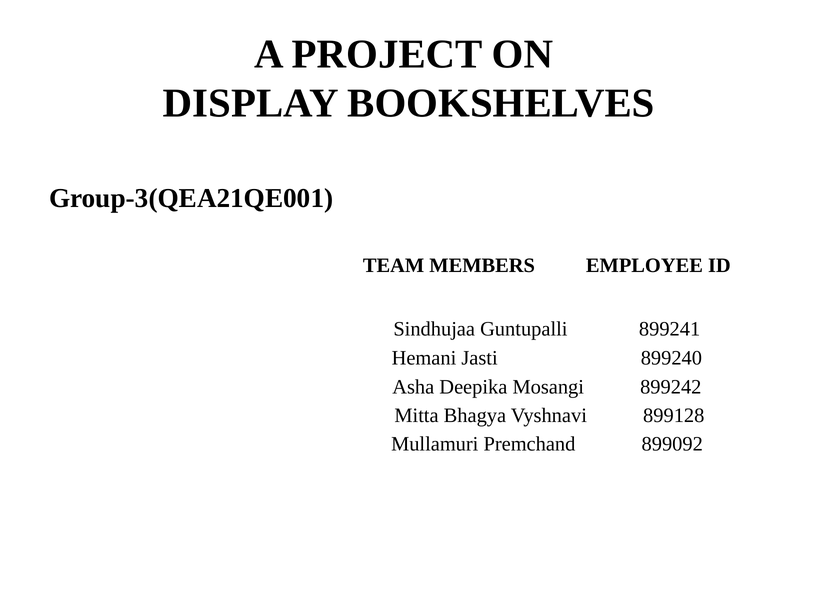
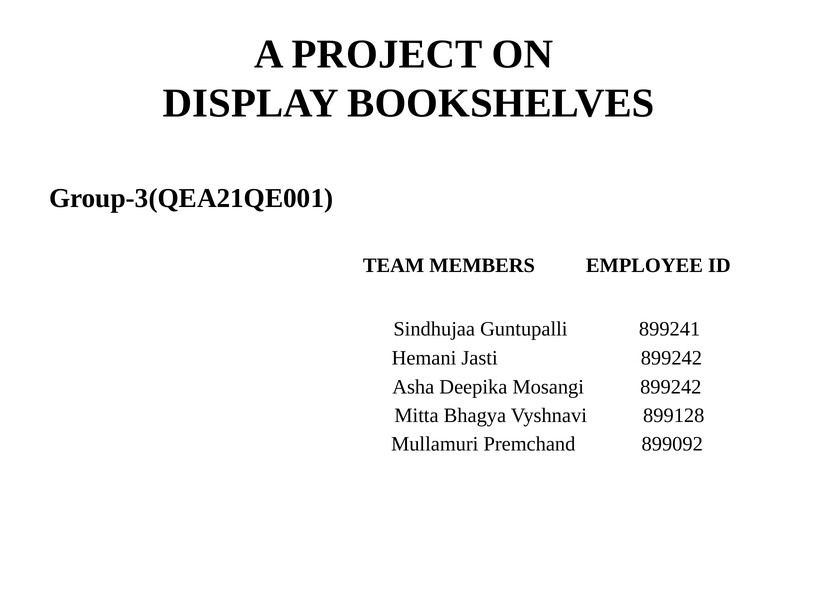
Jasti 899240: 899240 -> 899242 (671, 358)
